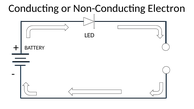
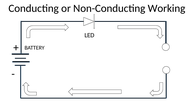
Electron: Electron -> Working (167, 8)
